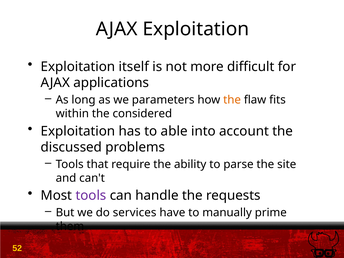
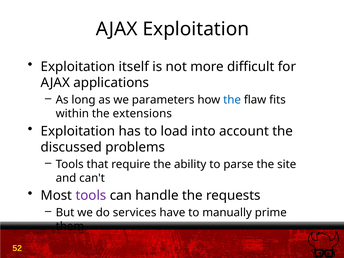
the colour: orange -> blue (232, 100)
considered: considered -> extensions (142, 114)
able: able -> load (174, 131)
